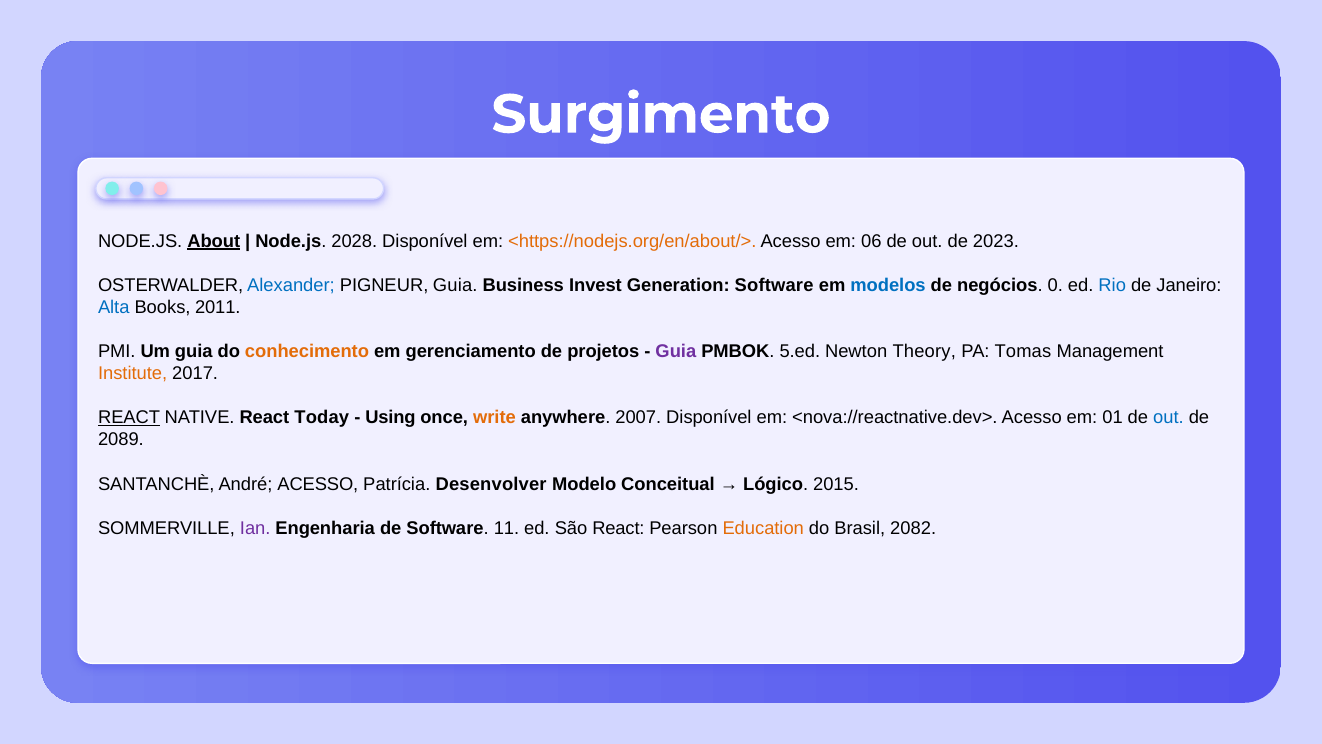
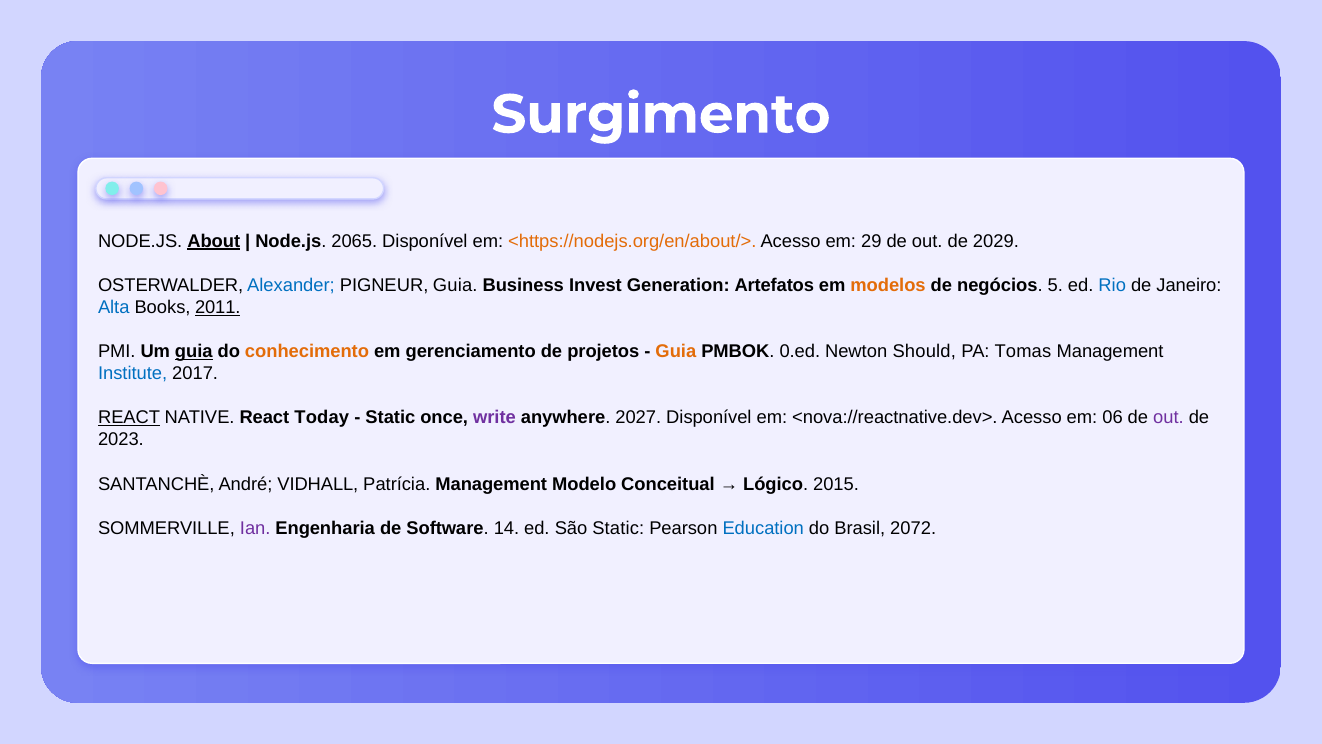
2028: 2028 -> 2065 (354, 241)
06: 06 -> 29 (871, 241)
2023: 2023 -> 2029 (996, 241)
Generation Software: Software -> Artefatos (774, 285)
modelos colour: blue -> orange (888, 285)
0: 0 -> 5 (1055, 285)
2011 underline: none -> present (218, 307)
guia underline: none -> present (194, 351)
Guia colour: purple -> orange (676, 351)
5.ed: 5.ed -> 0.ed (800, 351)
Theory: Theory -> Should (924, 351)
Institute colour: orange -> blue (133, 373)
Using: Using -> Static (390, 418)
write colour: orange -> purple (494, 418)
2007: 2007 -> 2027 (638, 418)
01: 01 -> 06 (1113, 418)
out colour: blue -> purple (1168, 418)
2089: 2089 -> 2023 (121, 440)
André ACESSO: ACESSO -> VIDHALL (318, 484)
Patrícia Desenvolver: Desenvolver -> Management (491, 484)
11: 11 -> 14 (507, 528)
São React: React -> Static (618, 528)
Education colour: orange -> blue (763, 528)
2082: 2082 -> 2072 (913, 528)
